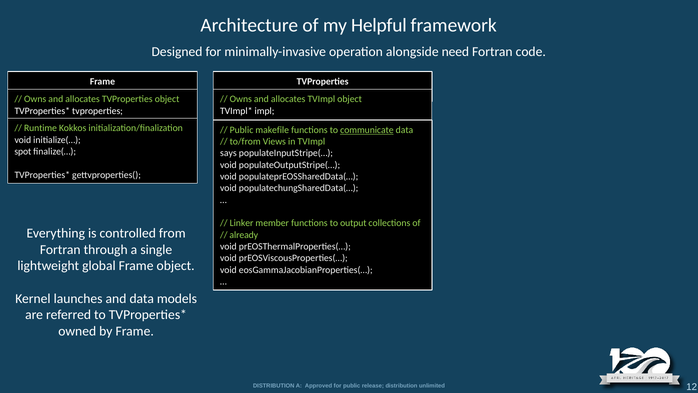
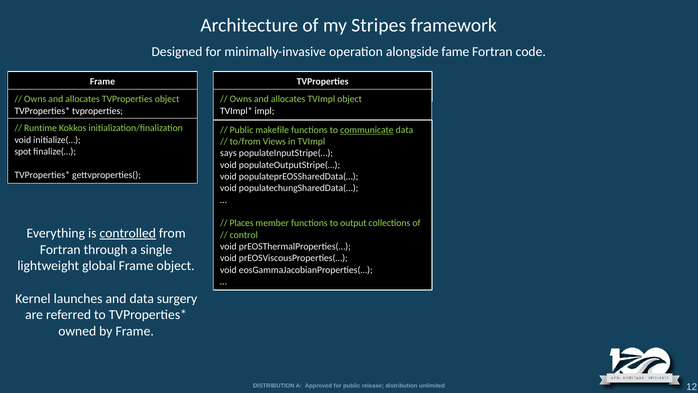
Helpful: Helpful -> Stripes (379, 25)
need: need -> fame (455, 52)
Linker: Linker -> Places (242, 223)
controlled underline: none -> present (128, 233)
already: already -> control (244, 235)
models: models -> surgery (177, 298)
